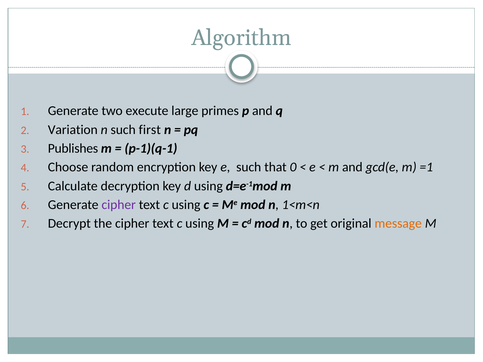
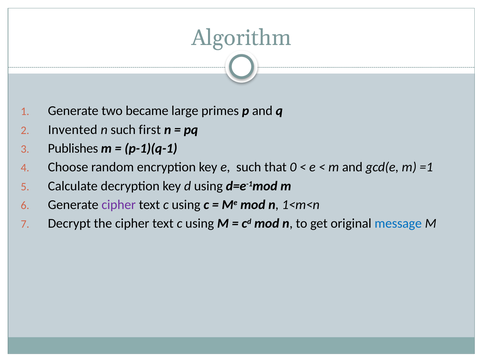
execute: execute -> became (147, 111)
Variation: Variation -> Invented (73, 130)
message colour: orange -> blue (398, 224)
